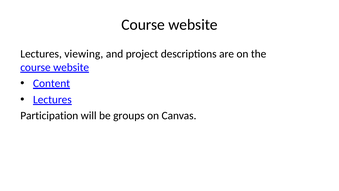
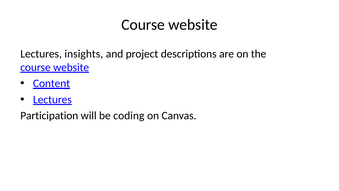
viewing: viewing -> insights (84, 54)
groups: groups -> coding (129, 115)
